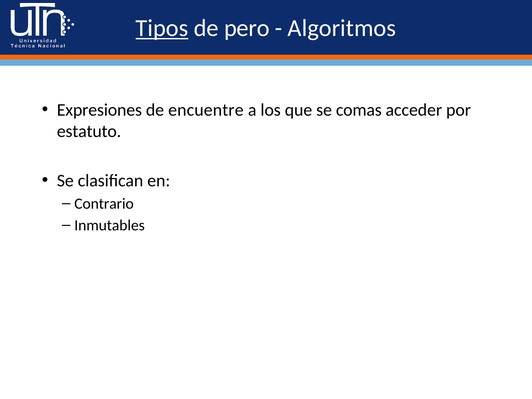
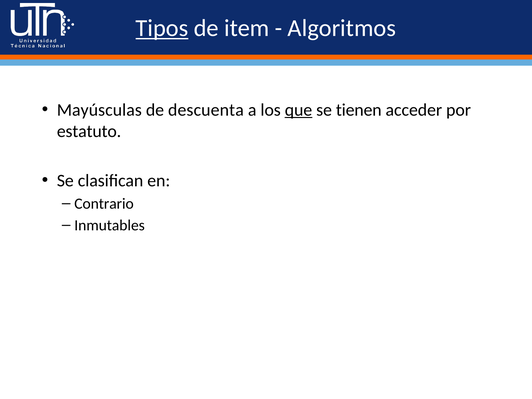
pero: pero -> item (247, 28)
Expresiones: Expresiones -> Mayúsculas (99, 110)
encuentre: encuentre -> descuenta (206, 110)
que underline: none -> present (299, 110)
comas: comas -> tienen (359, 110)
